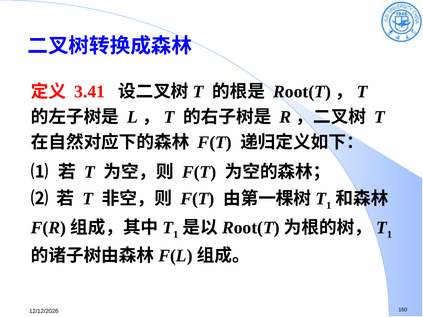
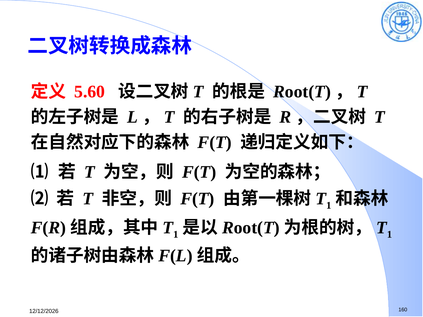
3.41: 3.41 -> 5.60 (90, 92)
